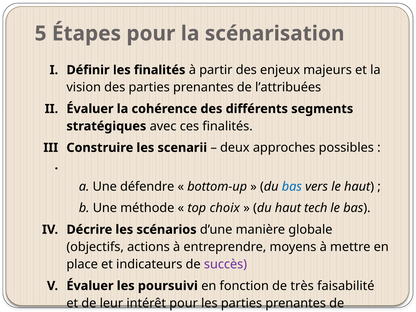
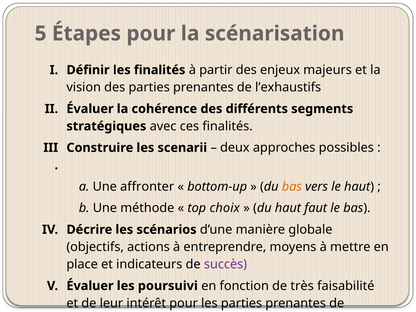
l’attribuées: l’attribuées -> l’exhaustifs (288, 87)
défendre: défendre -> affronter (147, 187)
bas colour: blue -> orange (292, 187)
tech: tech -> faut (316, 208)
